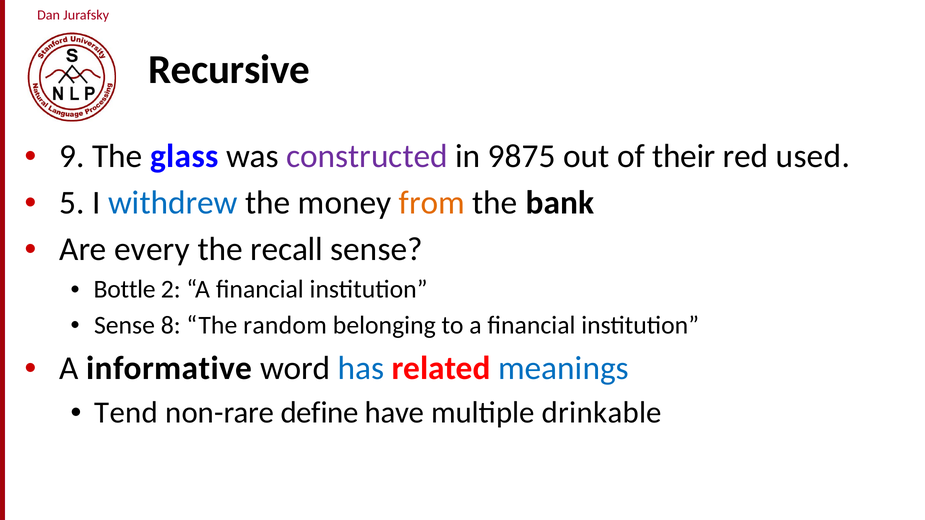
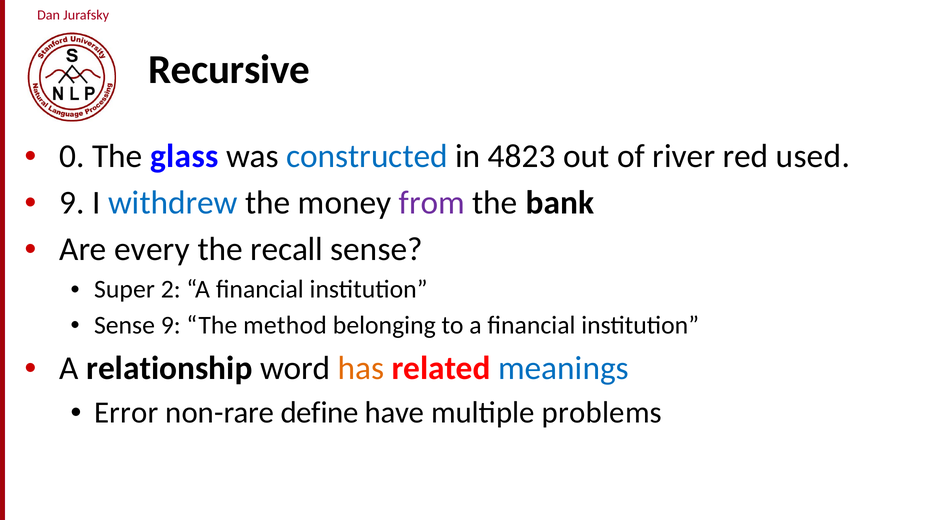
9: 9 -> 0 (72, 156)
constructed colour: purple -> blue (367, 156)
9875: 9875 -> 4823 (522, 156)
their: their -> river (684, 156)
5: 5 -> 9 (72, 203)
from colour: orange -> purple (432, 203)
Bottle: Bottle -> Super (124, 290)
Sense 8: 8 -> 9 (171, 326)
random: random -> method (285, 326)
informative: informative -> relationship (169, 368)
has colour: blue -> orange (361, 368)
Tend: Tend -> Error (126, 413)
drinkable: drinkable -> problems (602, 413)
